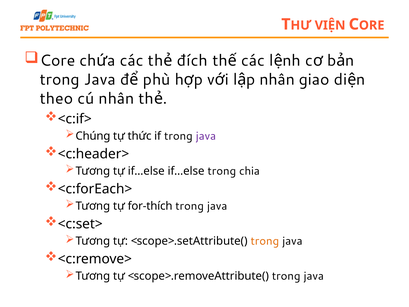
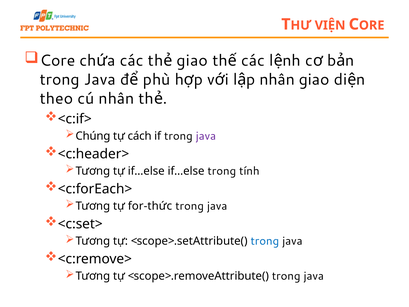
đích: đích -> giao (192, 60)
thức: thức -> cách (140, 136)
chia: chia -> tính (249, 171)
for-thích: for-thích -> for-thức (150, 206)
trong colour: orange -> blue (265, 241)
